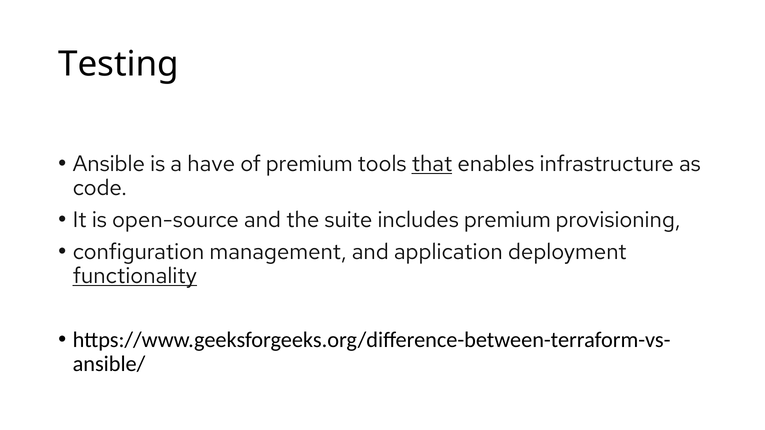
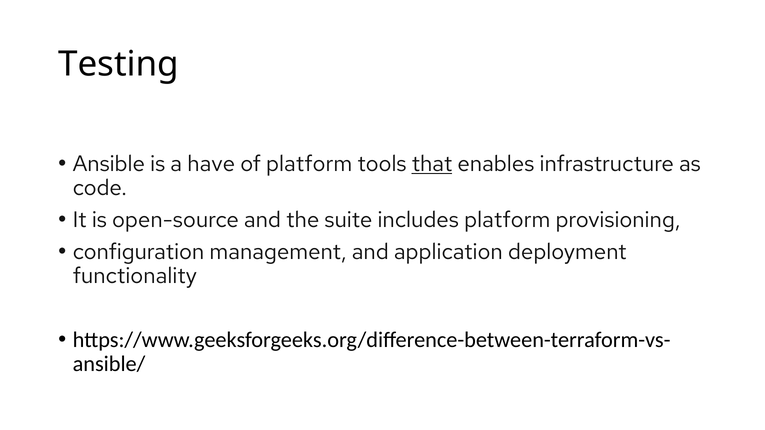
of premium: premium -> platform (309, 164)
includes premium: premium -> platform (507, 220)
functionality underline: present -> none (135, 276)
